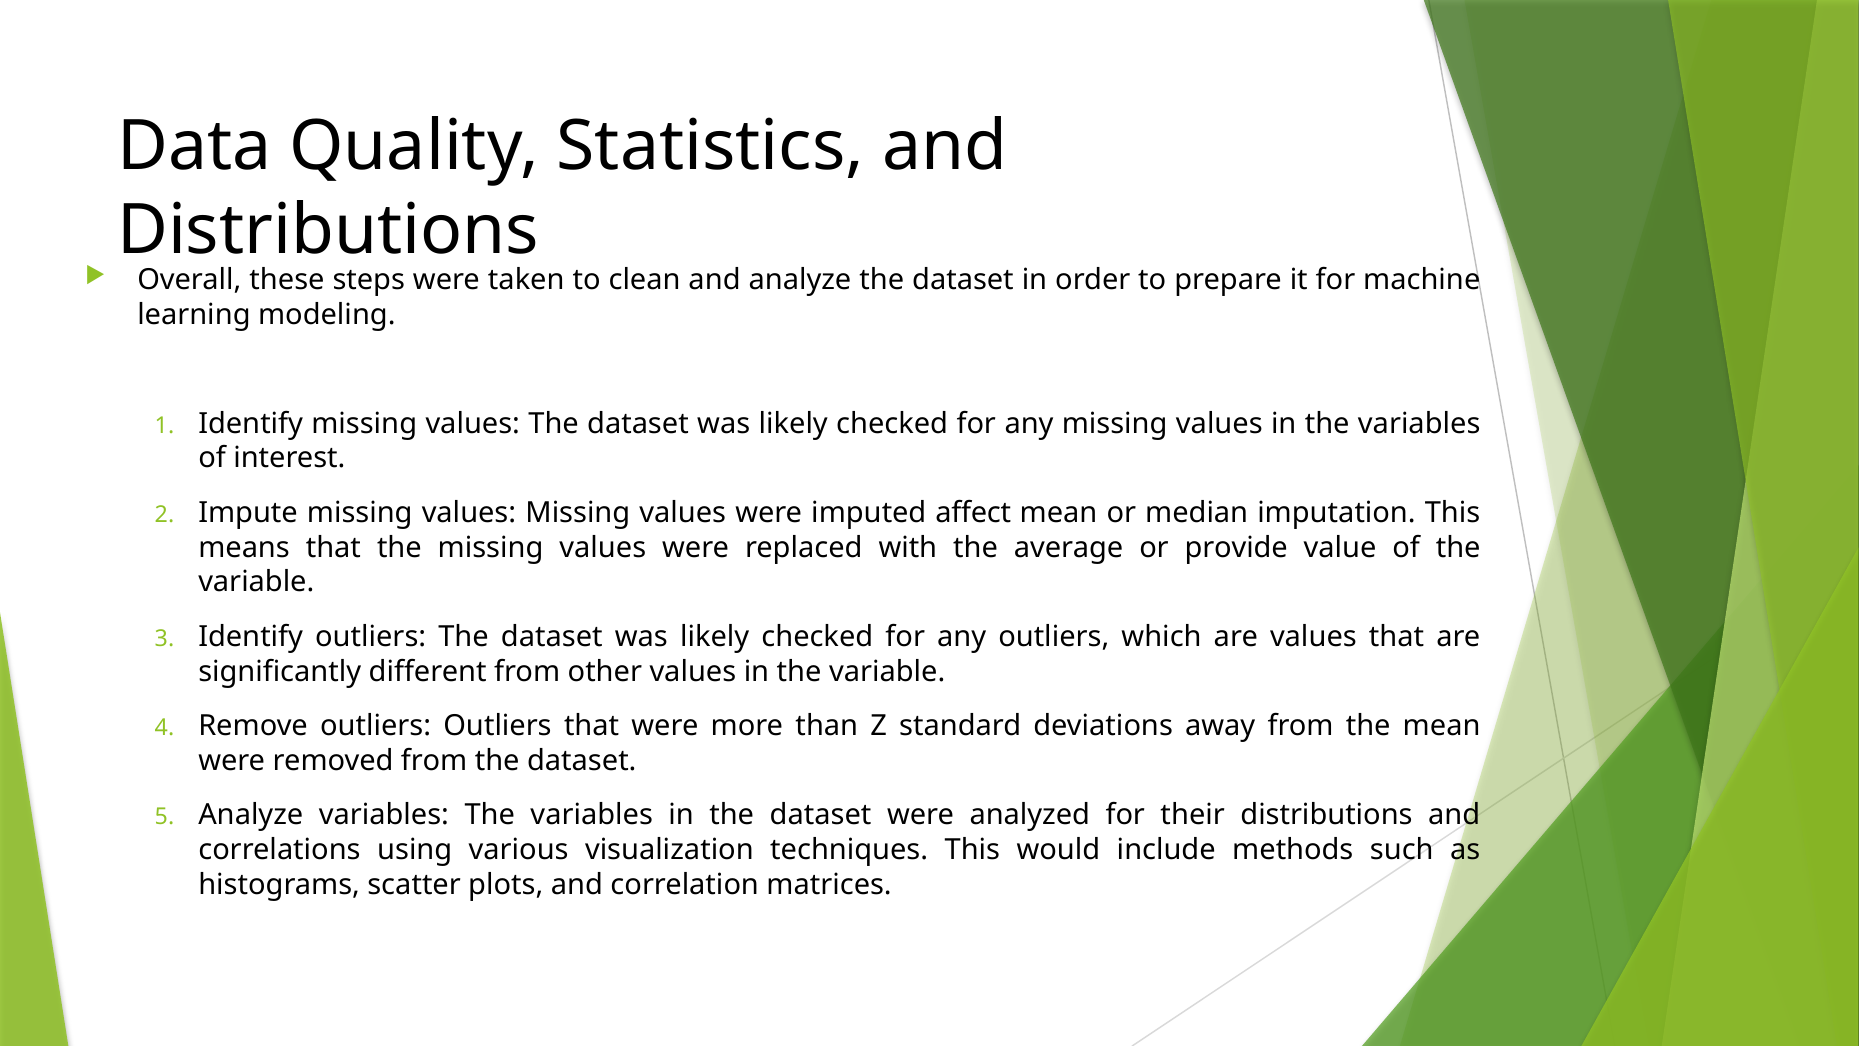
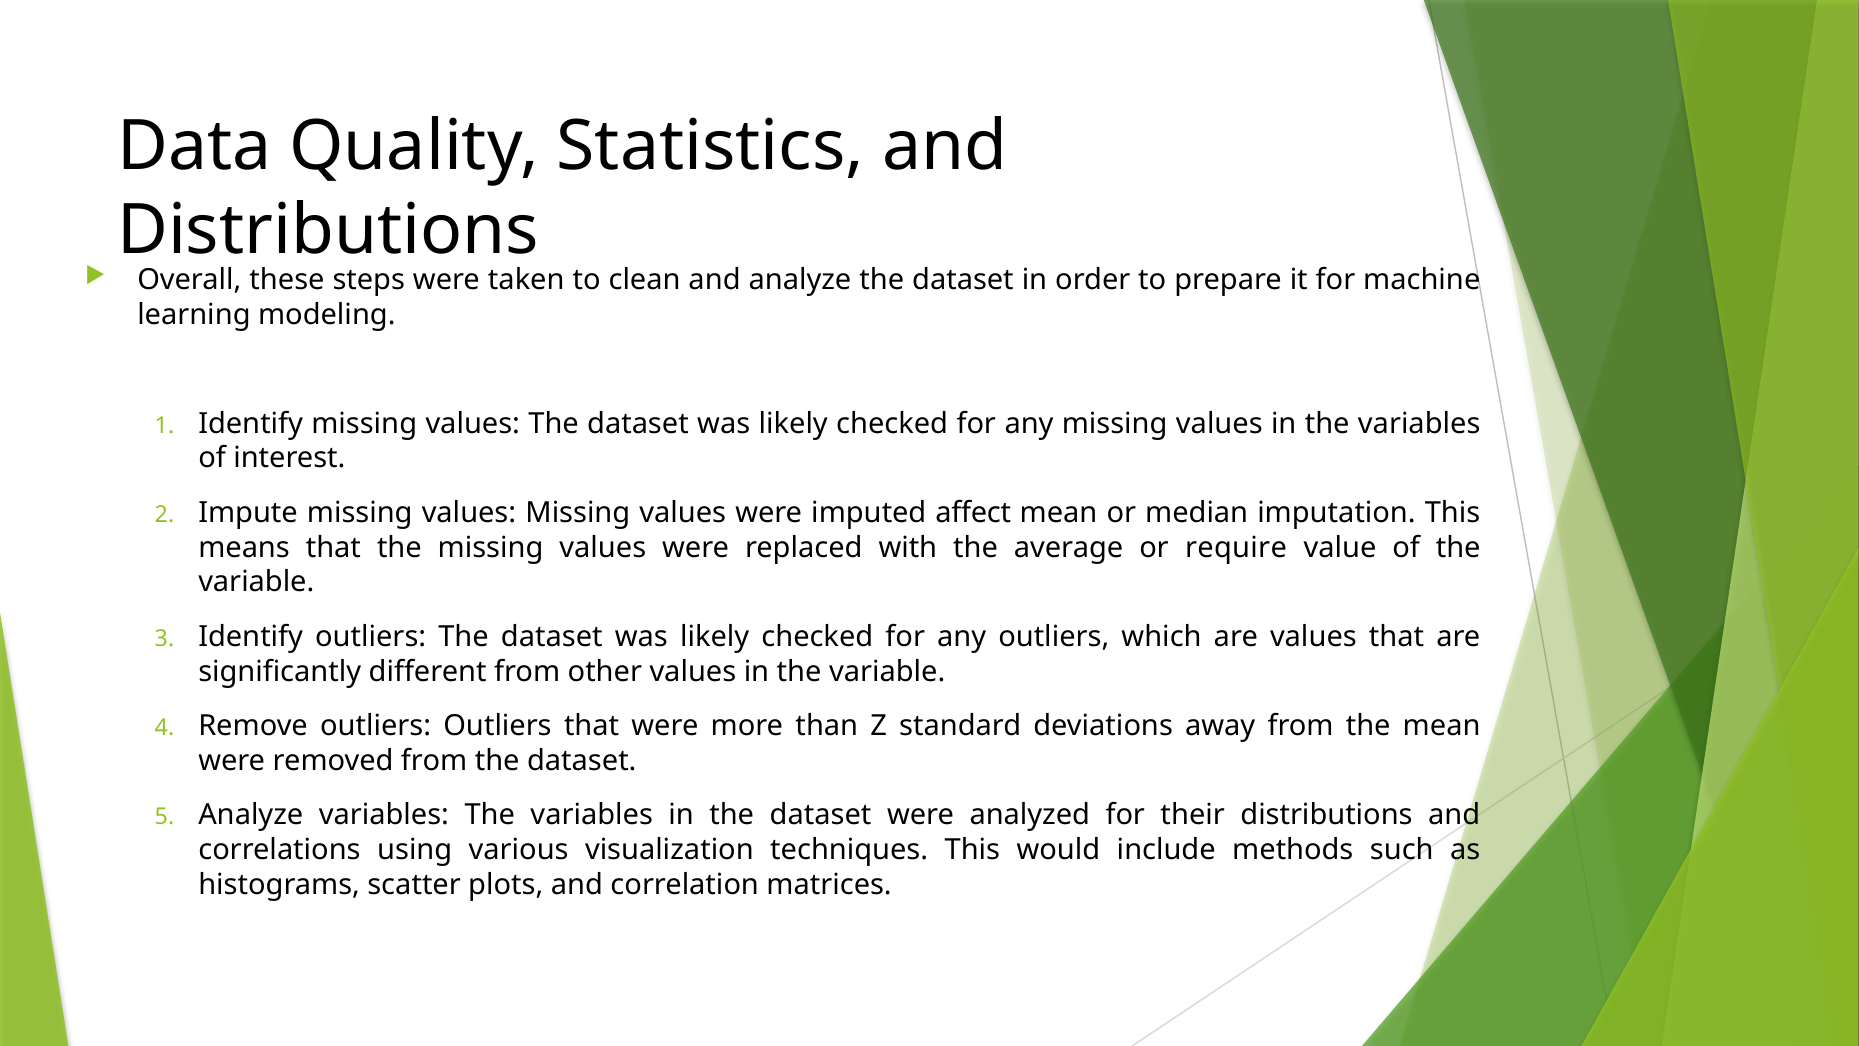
provide: provide -> require (1236, 547)
